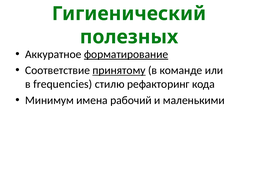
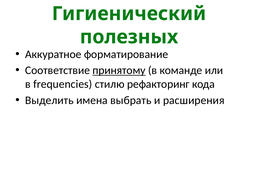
форматирование underline: present -> none (126, 54)
Минимум: Минимум -> Выделить (49, 100)
рабочий: рабочий -> выбрать (131, 100)
маленькими: маленькими -> расширения (194, 100)
